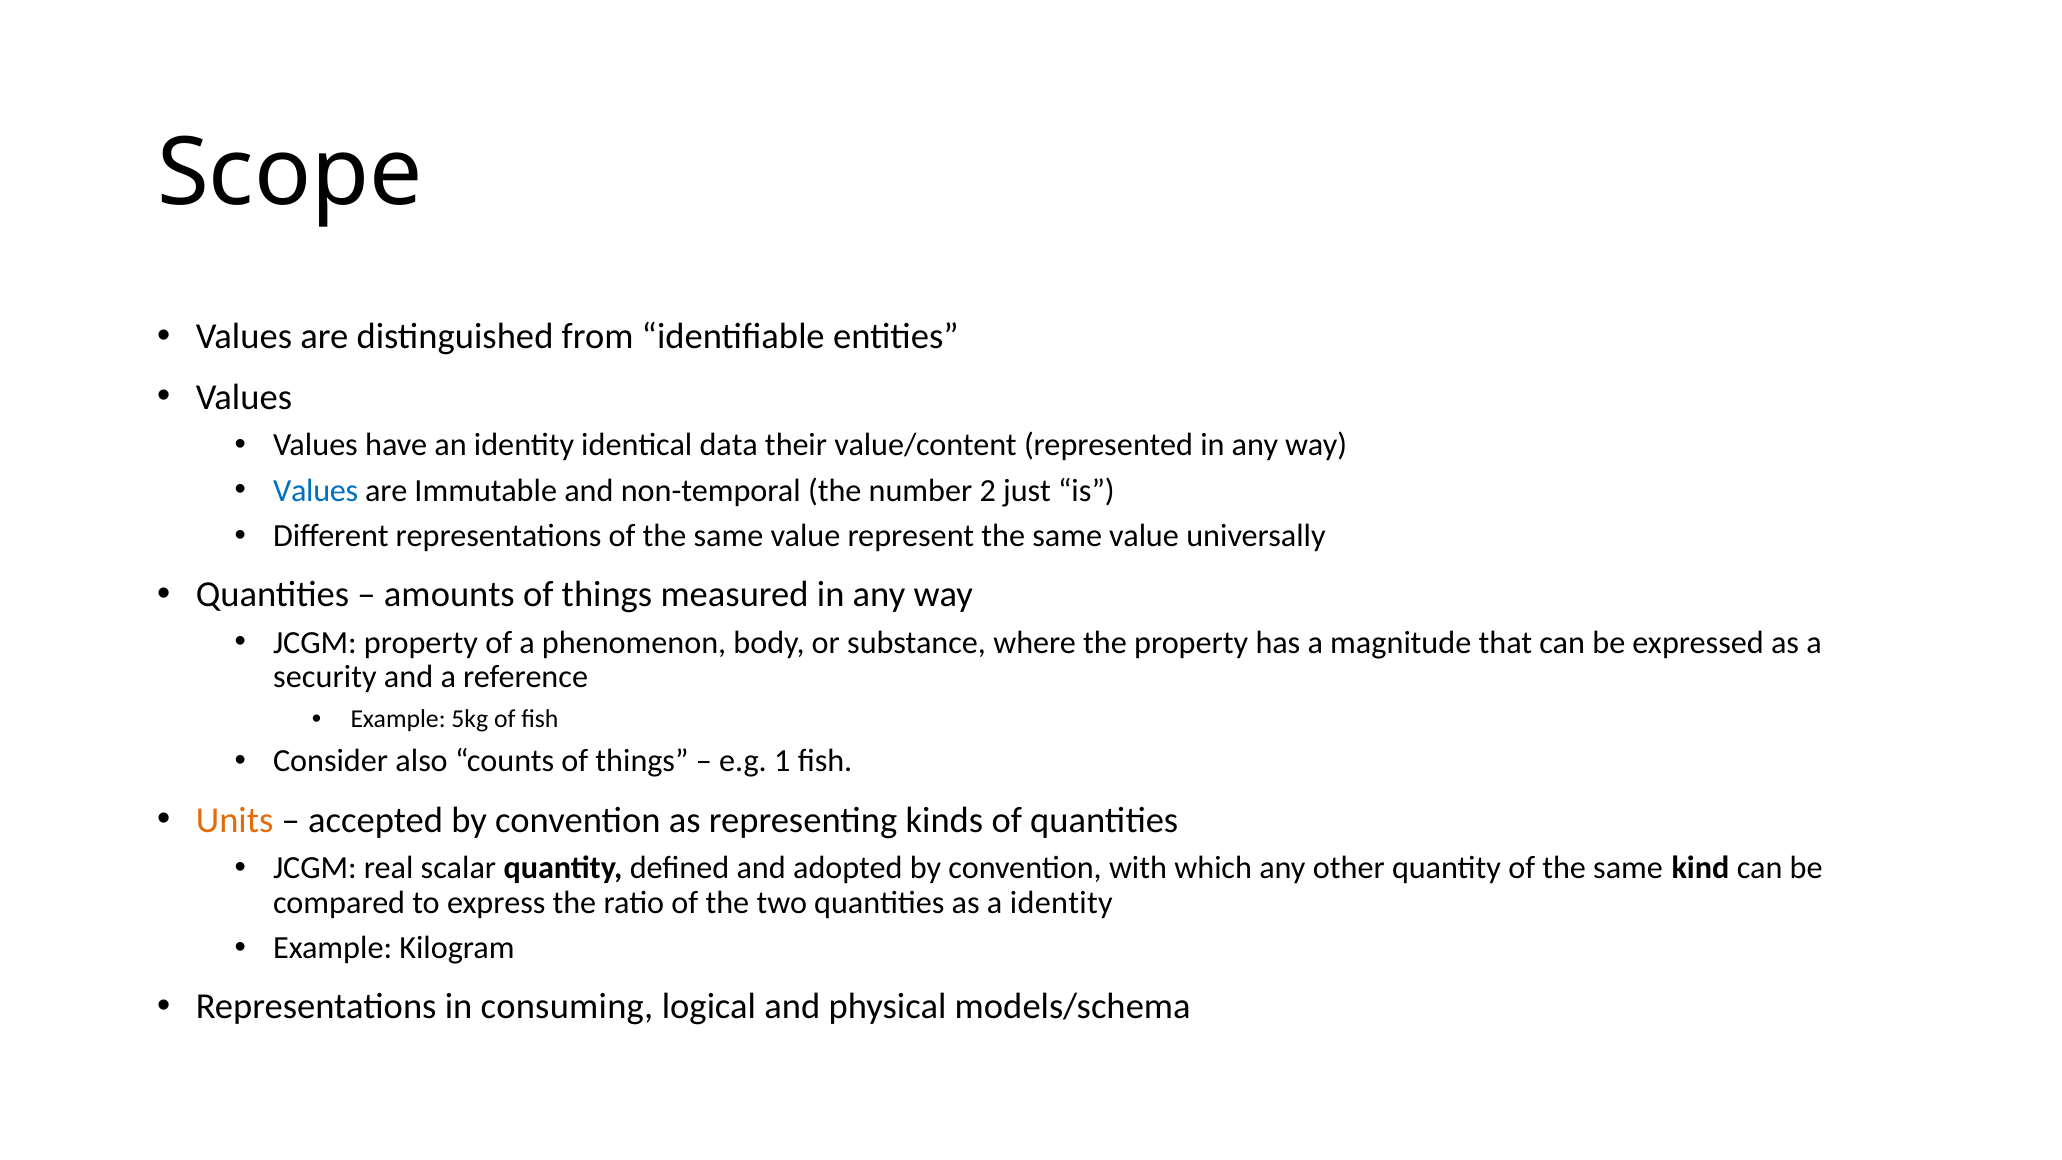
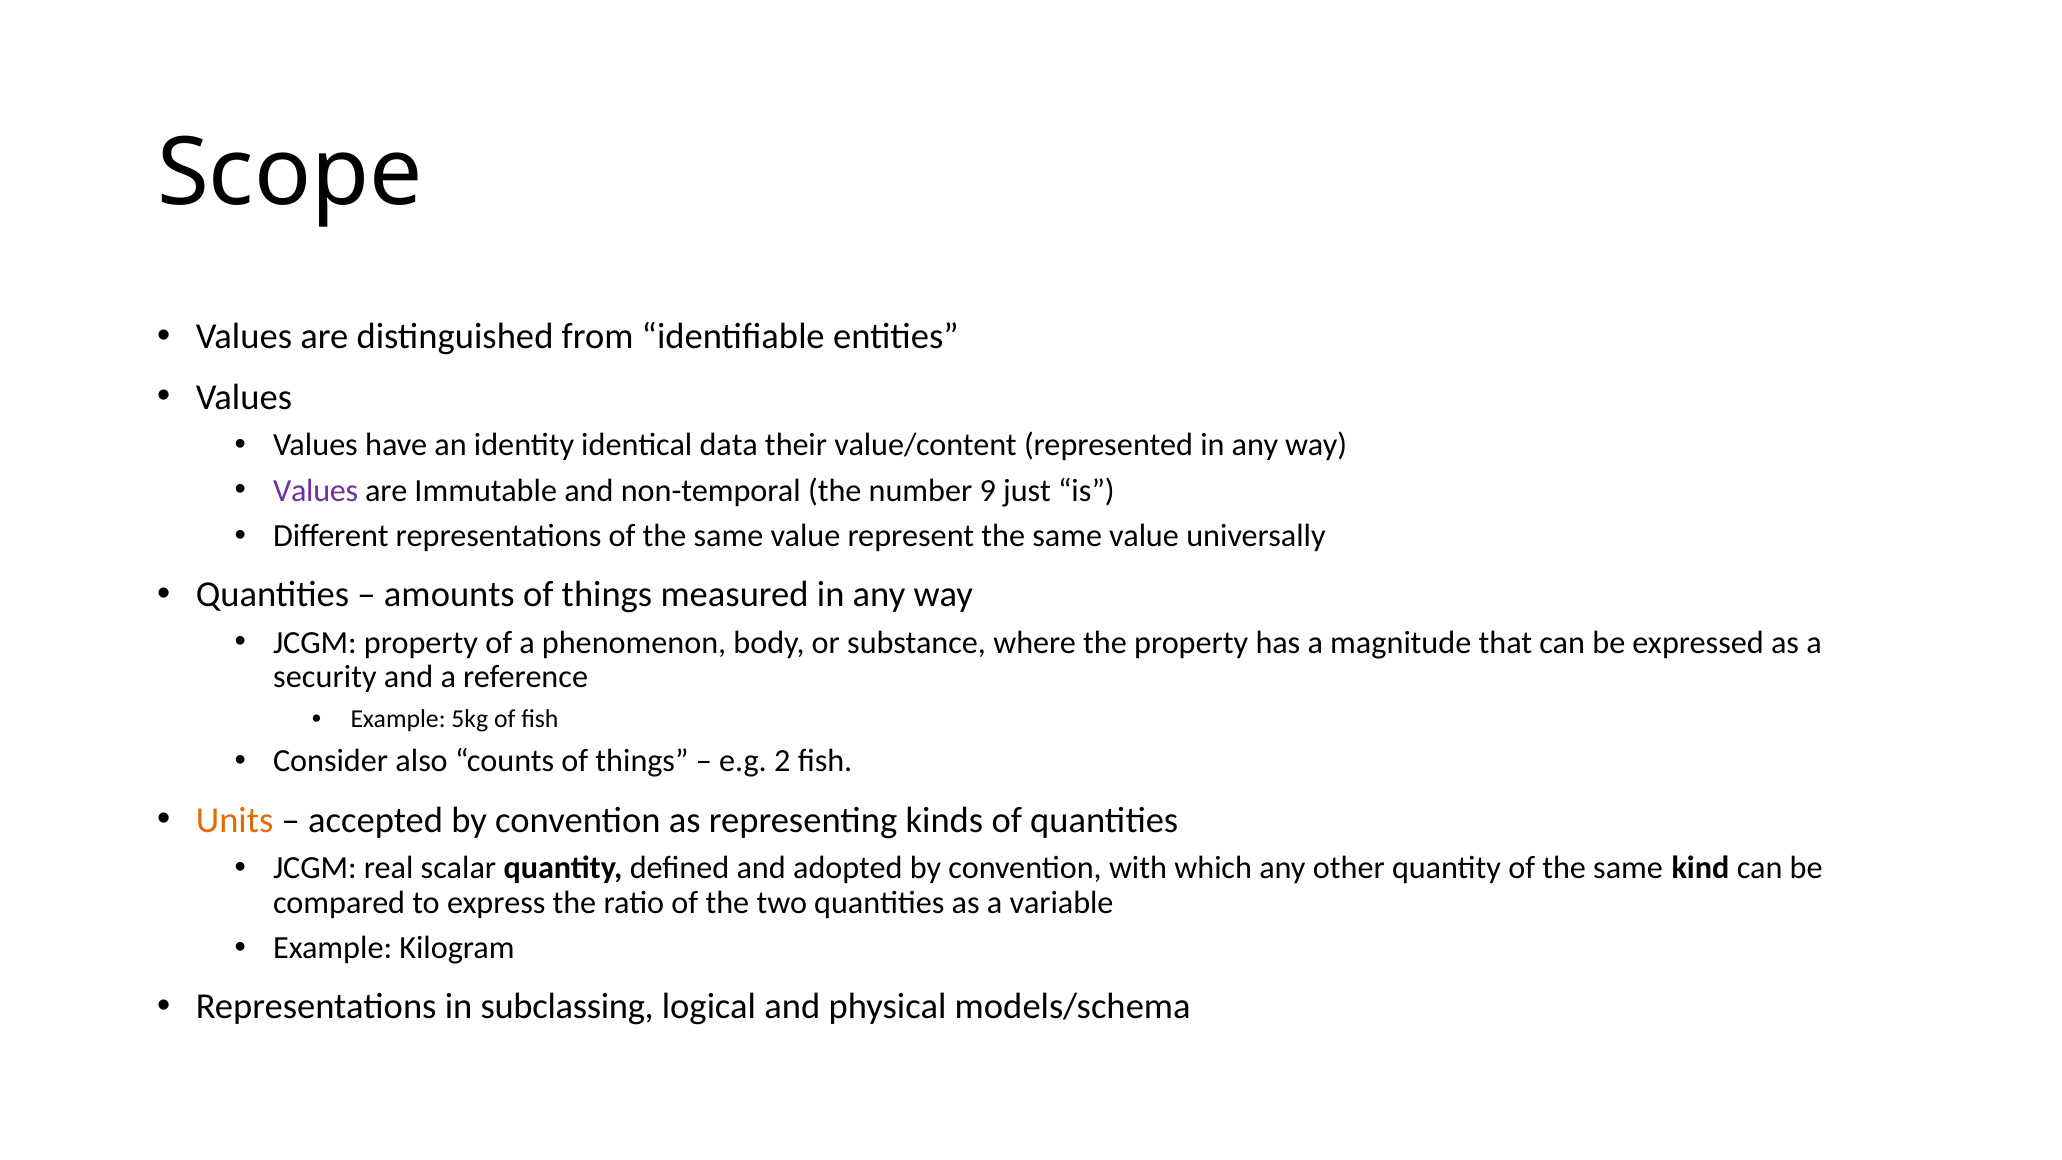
Values colour: blue -> purple (316, 490)
2: 2 -> 9 (988, 490)
1: 1 -> 2 (782, 761)
a identity: identity -> variable (1062, 903)
consuming: consuming -> subclassing (567, 1007)
